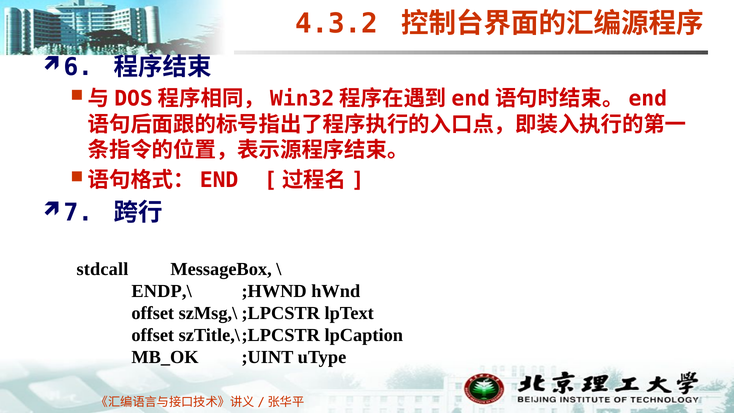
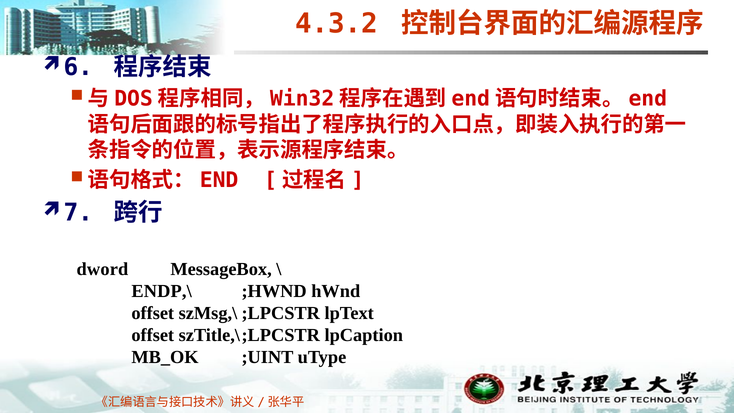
stdcall: stdcall -> dword (102, 269)
